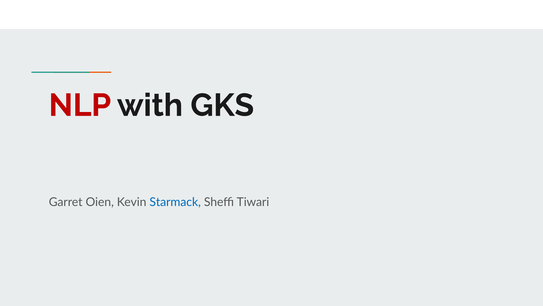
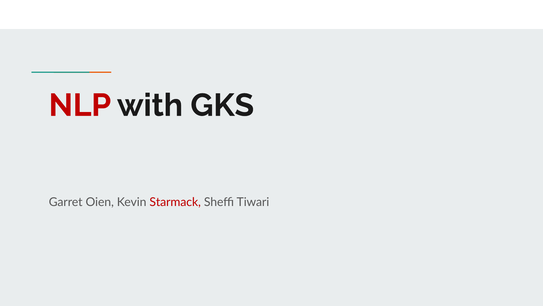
Starmack colour: blue -> red (175, 202)
